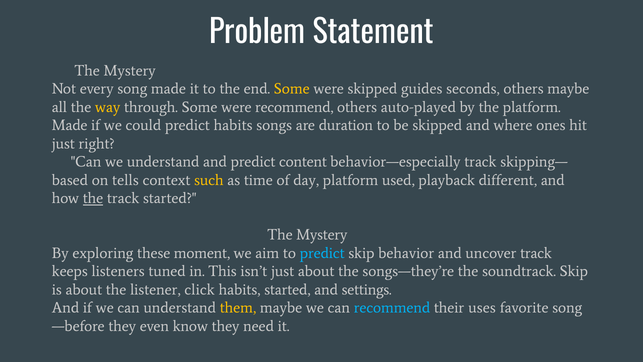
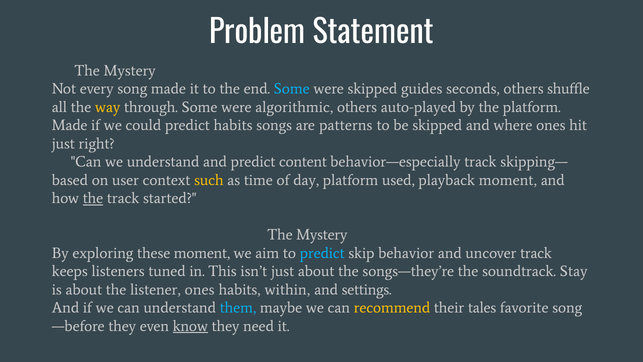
Some colour: yellow -> light blue (292, 89)
others maybe: maybe -> shuffle (568, 89)
were recommend: recommend -> algorithmic (294, 107)
duration: duration -> patterns (346, 125)
tells: tells -> user (125, 180)
playback different: different -> moment (508, 180)
soundtrack Skip: Skip -> Stay (574, 271)
listener click: click -> ones (200, 289)
habits started: started -> within (287, 289)
them colour: yellow -> light blue (238, 308)
recommend colour: light blue -> yellow (392, 308)
uses: uses -> tales (482, 308)
know underline: none -> present (190, 326)
